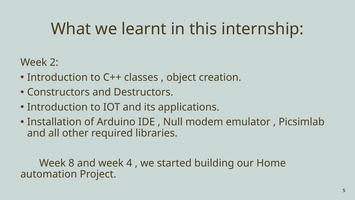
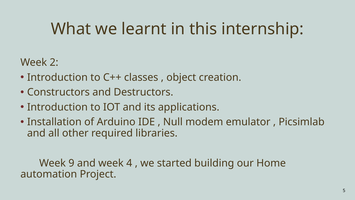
8: 8 -> 9 (71, 163)
